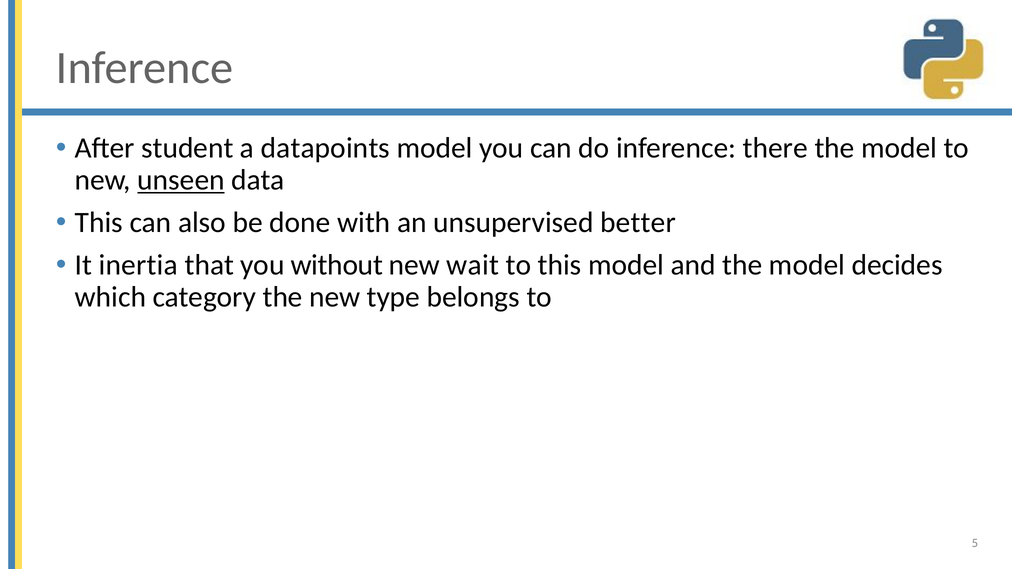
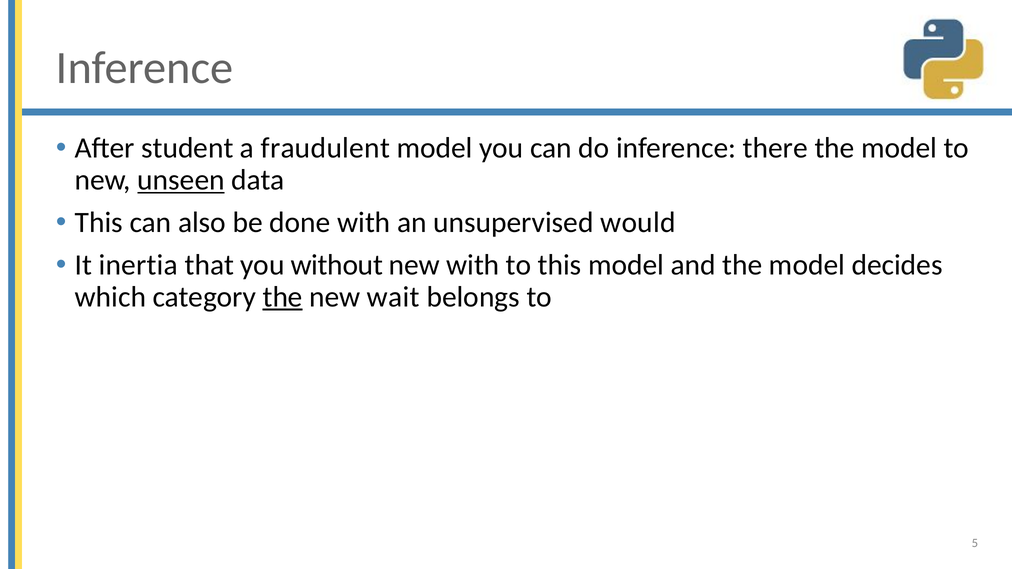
datapoints: datapoints -> fraudulent (325, 148)
better: better -> would (638, 223)
new wait: wait -> with (473, 265)
the underline: none -> present (283, 297)
type: type -> wait (393, 297)
